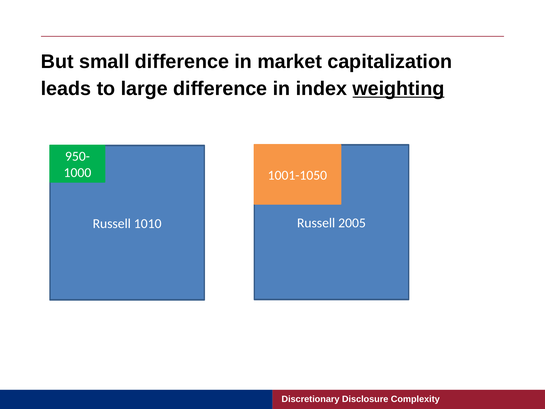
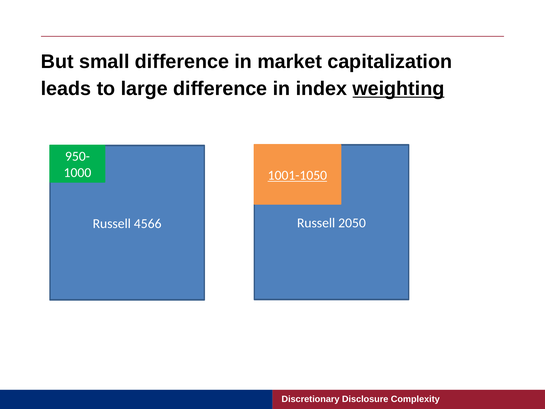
1001-1050 underline: none -> present (297, 175)
1010: 1010 -> 4566 (148, 223)
2005: 2005 -> 2050 (352, 223)
